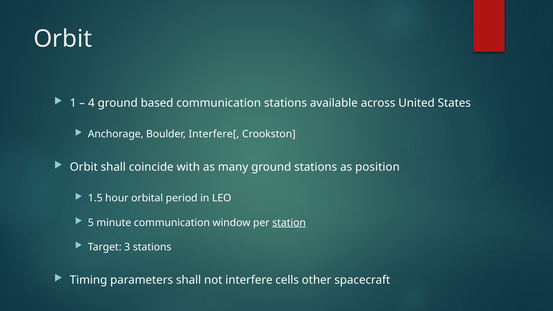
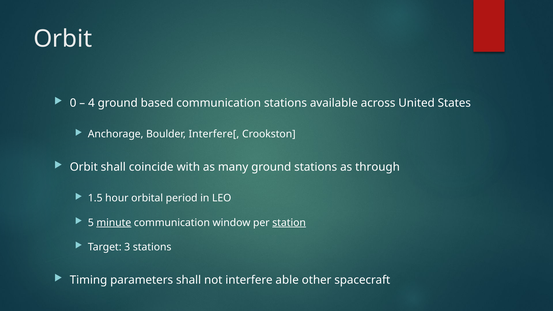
1: 1 -> 0 (73, 103)
position: position -> through (377, 167)
minute underline: none -> present (114, 223)
cells: cells -> able (287, 280)
